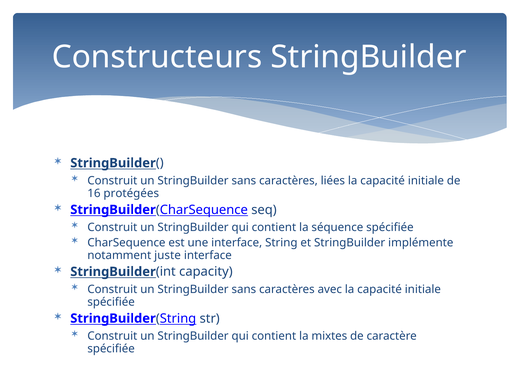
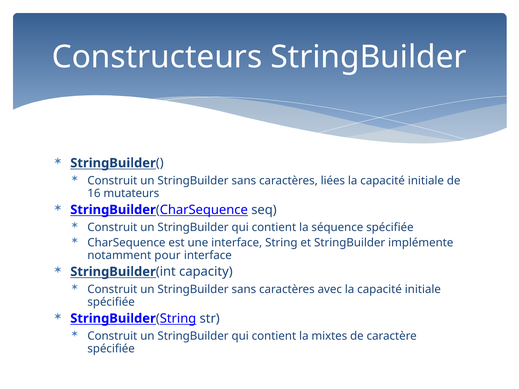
protégées: protégées -> mutateurs (131, 193)
juste: juste -> pour (168, 255)
